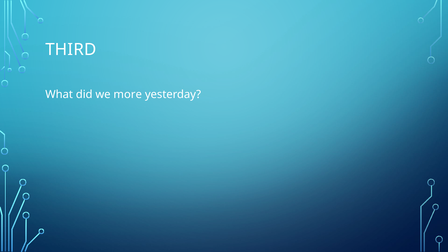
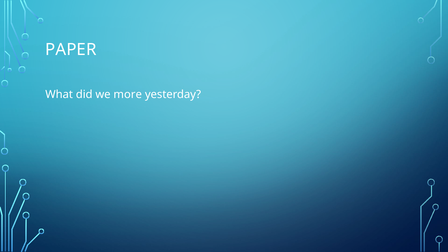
THIRD: THIRD -> PAPER (71, 50)
